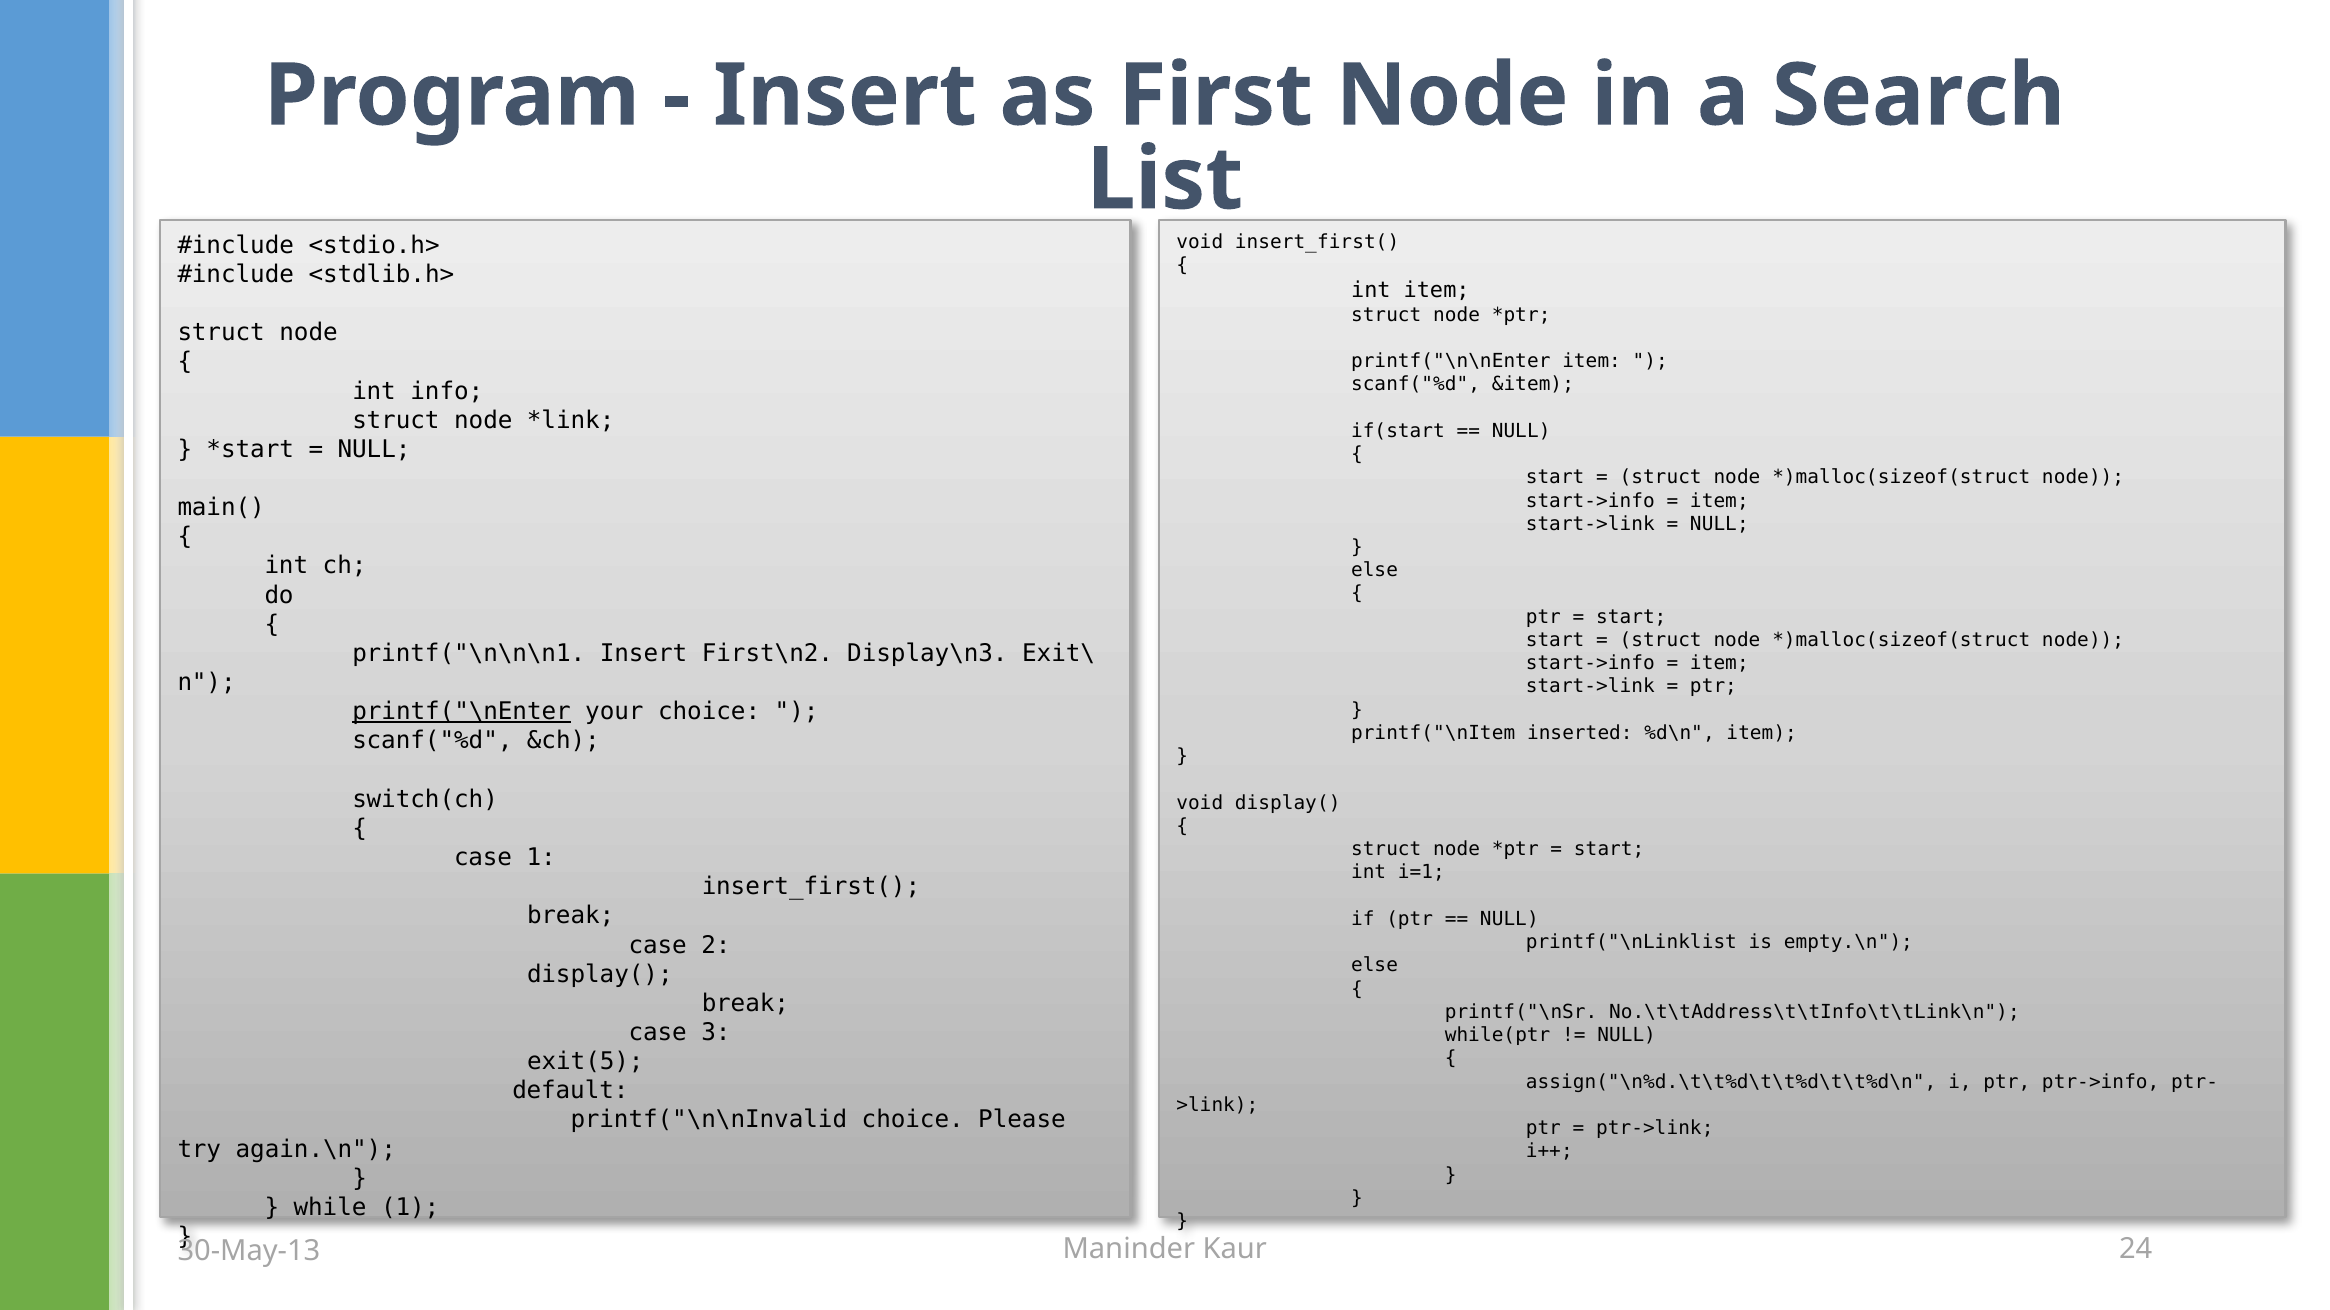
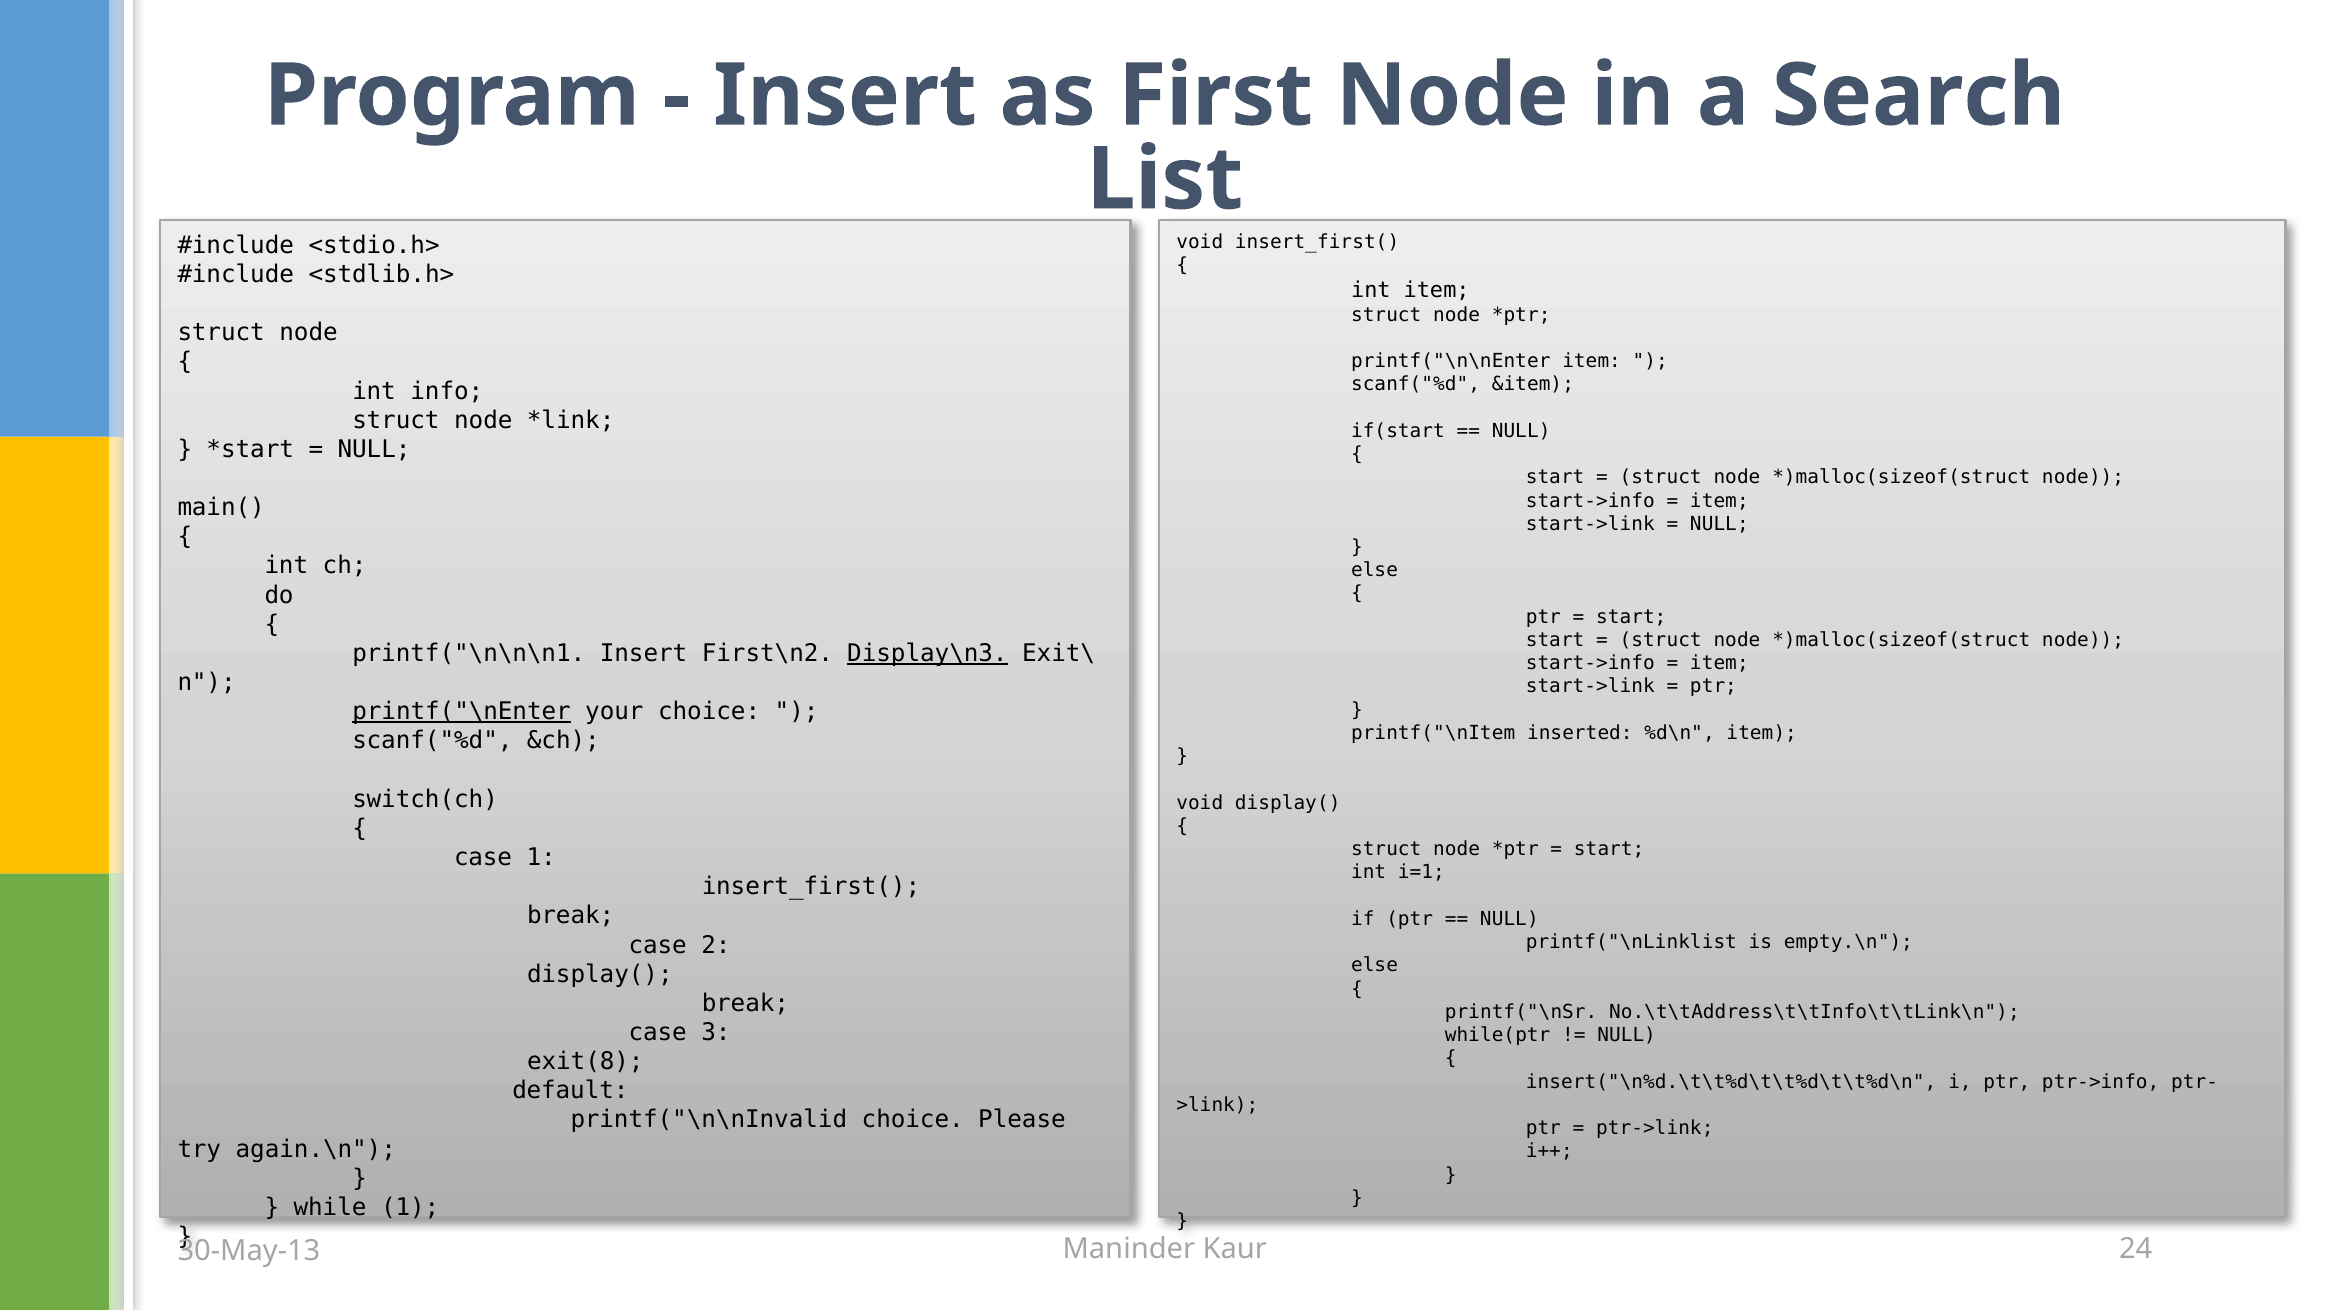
Display\n3 underline: none -> present (927, 654)
exit(5: exit(5 -> exit(8 (585, 1062)
assign("\n%d.\t\t%d\t\t%d\t\t%d\n: assign("\n%d.\t\t%d\t\t%d\t\t%d\n -> insert("\n%d.\t\t%d\t\t%d\t\t%d\n (1731, 1082)
